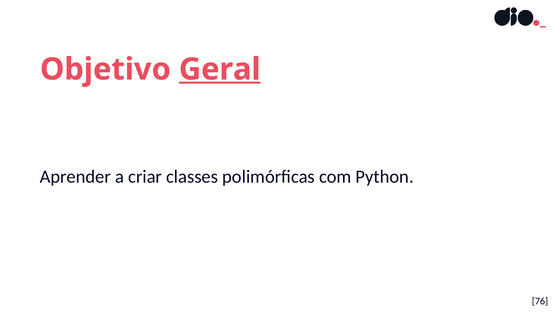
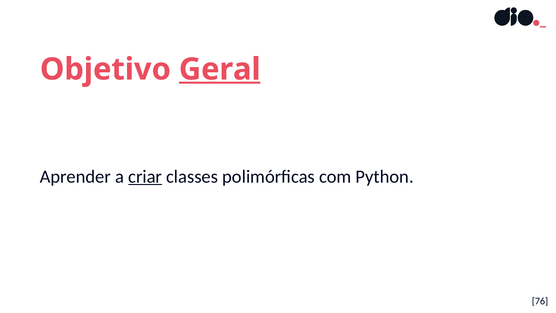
criar underline: none -> present (145, 176)
